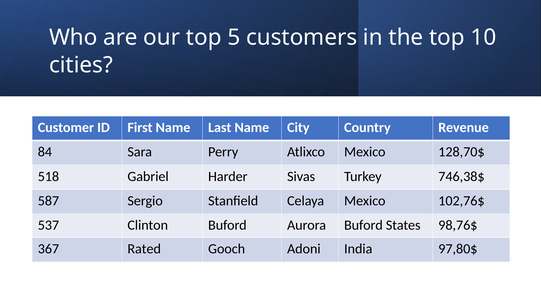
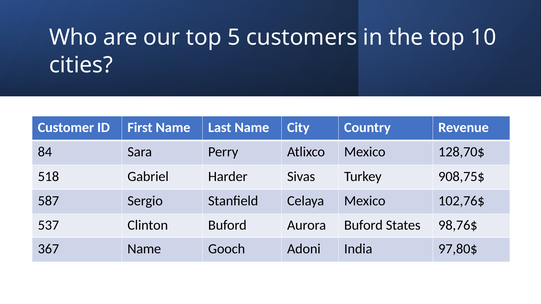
746,38$: 746,38$ -> 908,75$ (461, 177)
367 Rated: Rated -> Name (144, 249)
